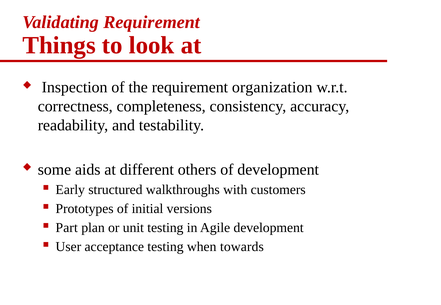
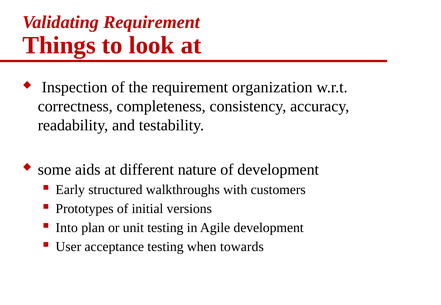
others: others -> nature (197, 170)
Part: Part -> Into (67, 228)
